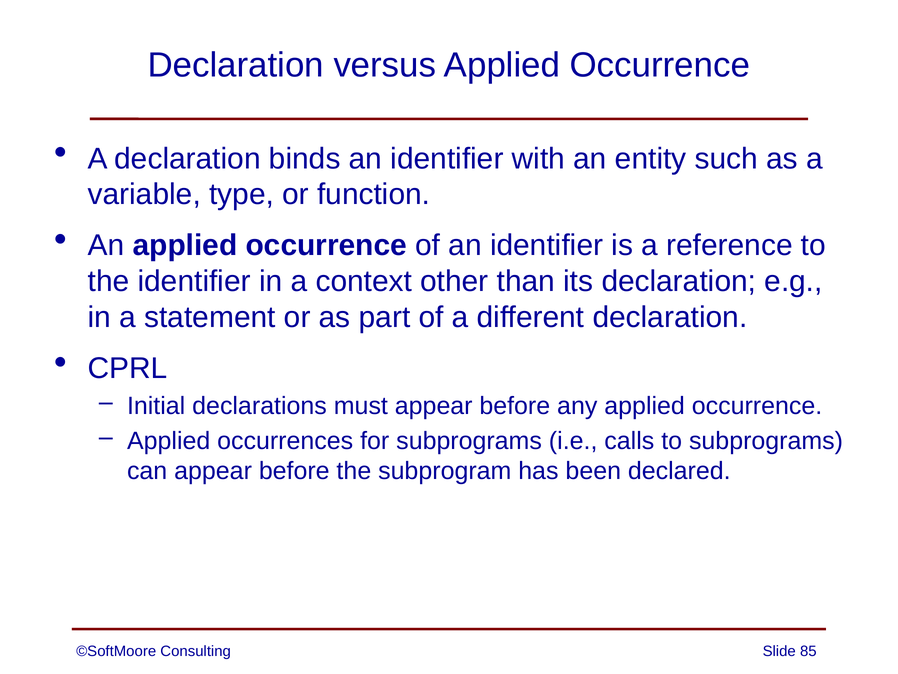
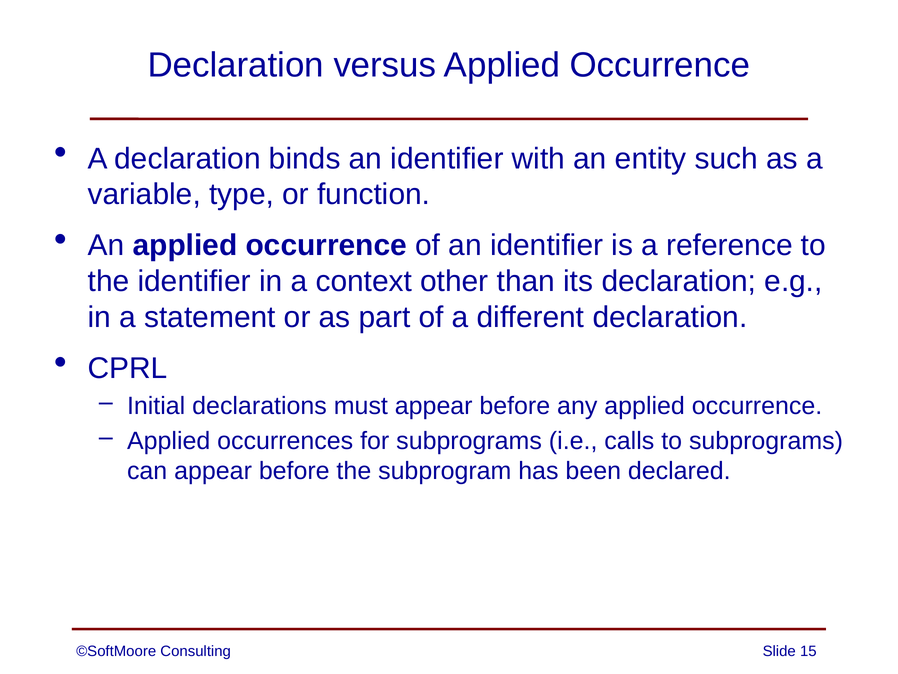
85: 85 -> 15 (808, 651)
